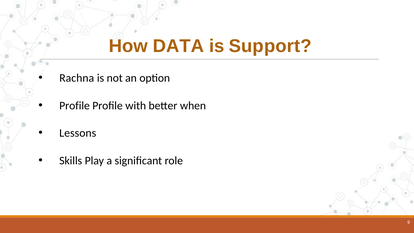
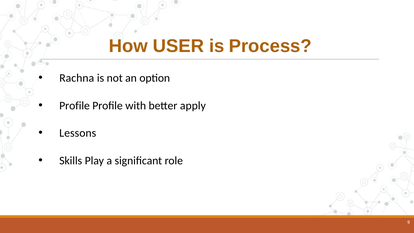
DATA: DATA -> USER (178, 46)
Support: Support -> Process (270, 46)
when: when -> apply (193, 105)
